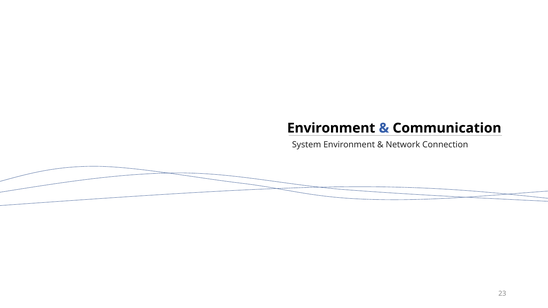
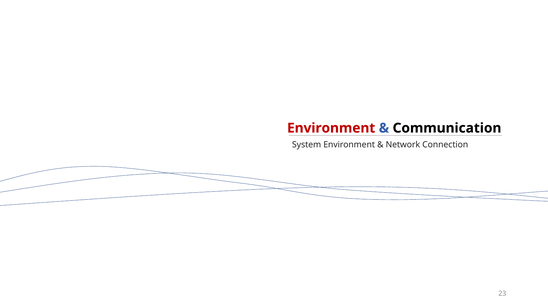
Environment colour: black -> red (331, 128)
